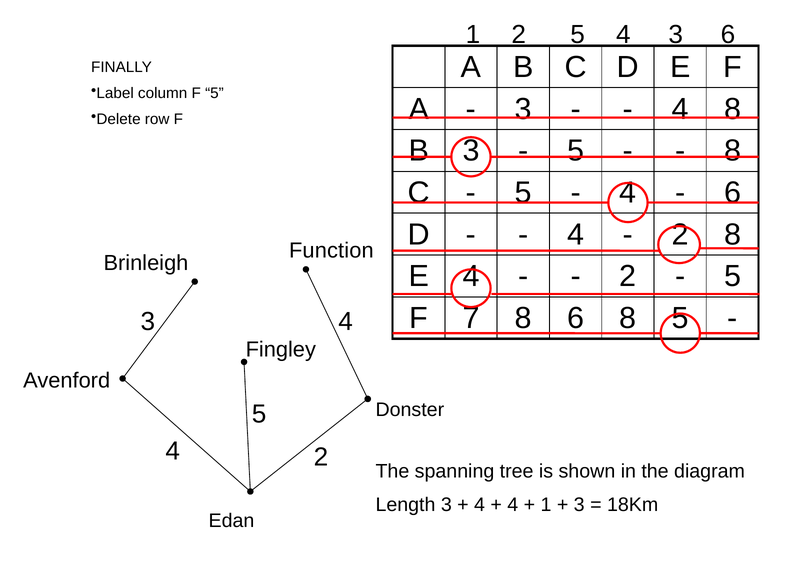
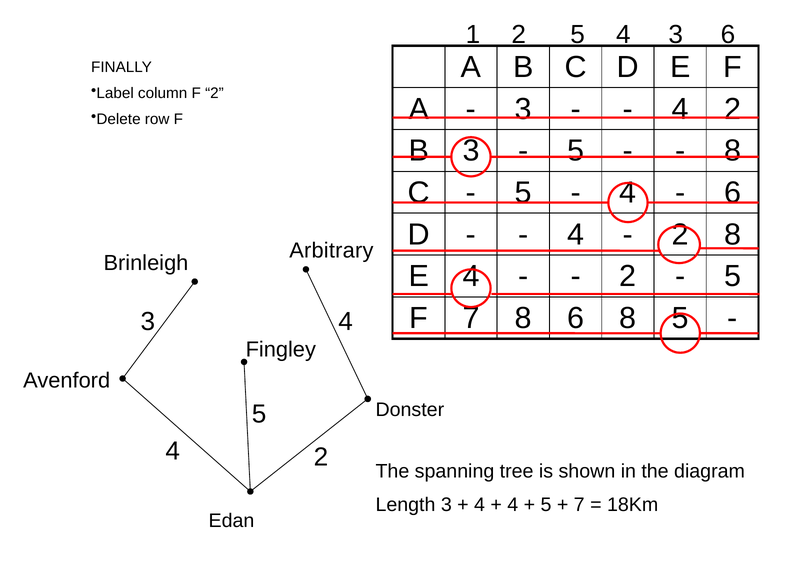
F 5: 5 -> 2 (214, 93)
4 8: 8 -> 2 (733, 109)
Function: Function -> Arbitrary (331, 251)
1: 1 -> 5 (546, 505)
3: 3 -> 7 (579, 505)
